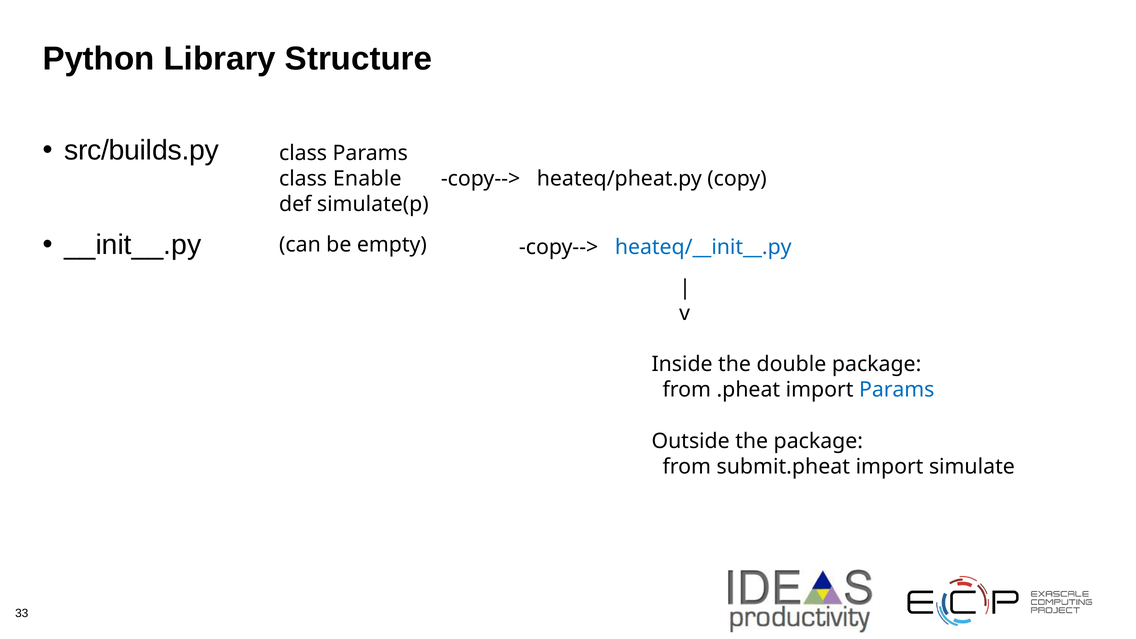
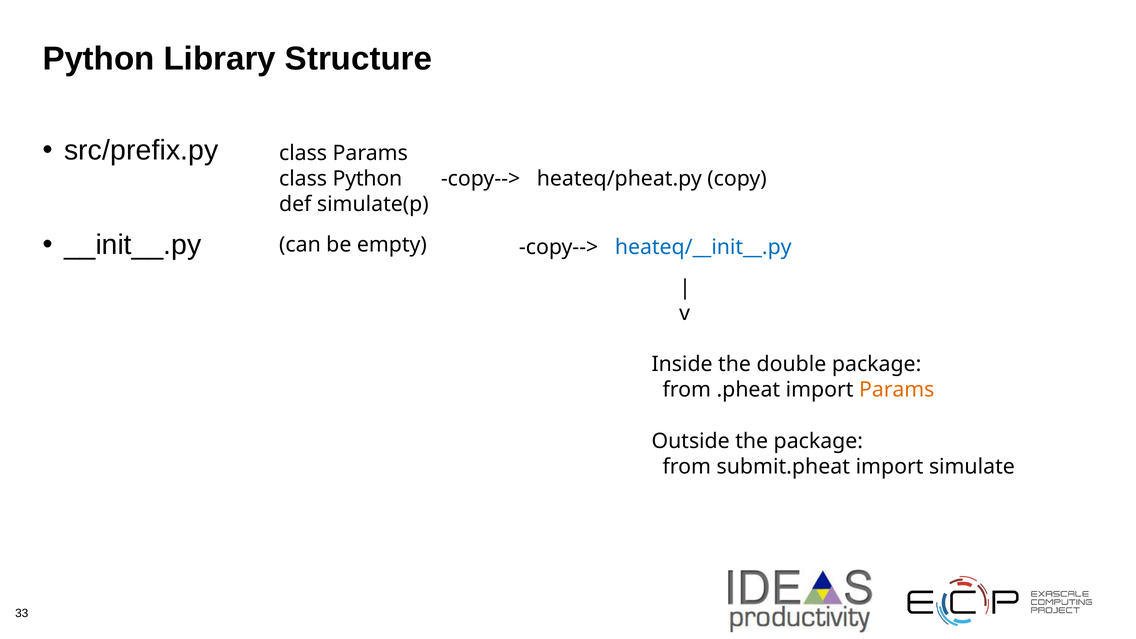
src/builds.py: src/builds.py -> src/prefix.py (141, 150)
class Enable: Enable -> Python (367, 179)
Params colour: blue -> orange (897, 390)
